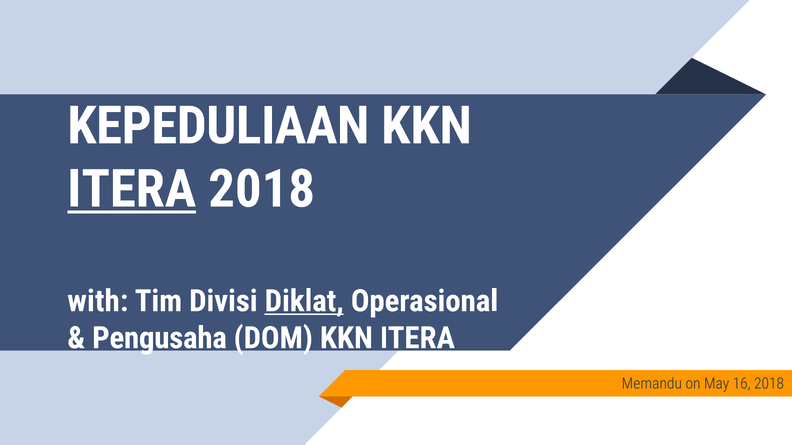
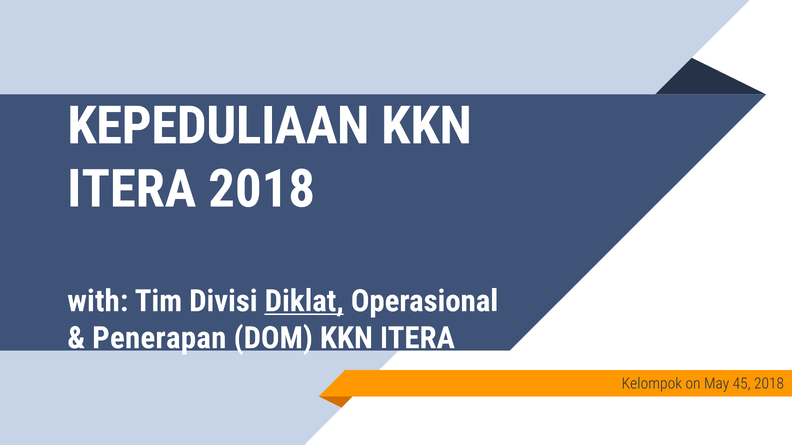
ITERA underline: present -> none (132, 189)
Pengusaha: Pengusaha -> Penerapan (159, 338)
Memandu: Memandu -> Kelompok (652, 384)
16: 16 -> 45 (742, 384)
